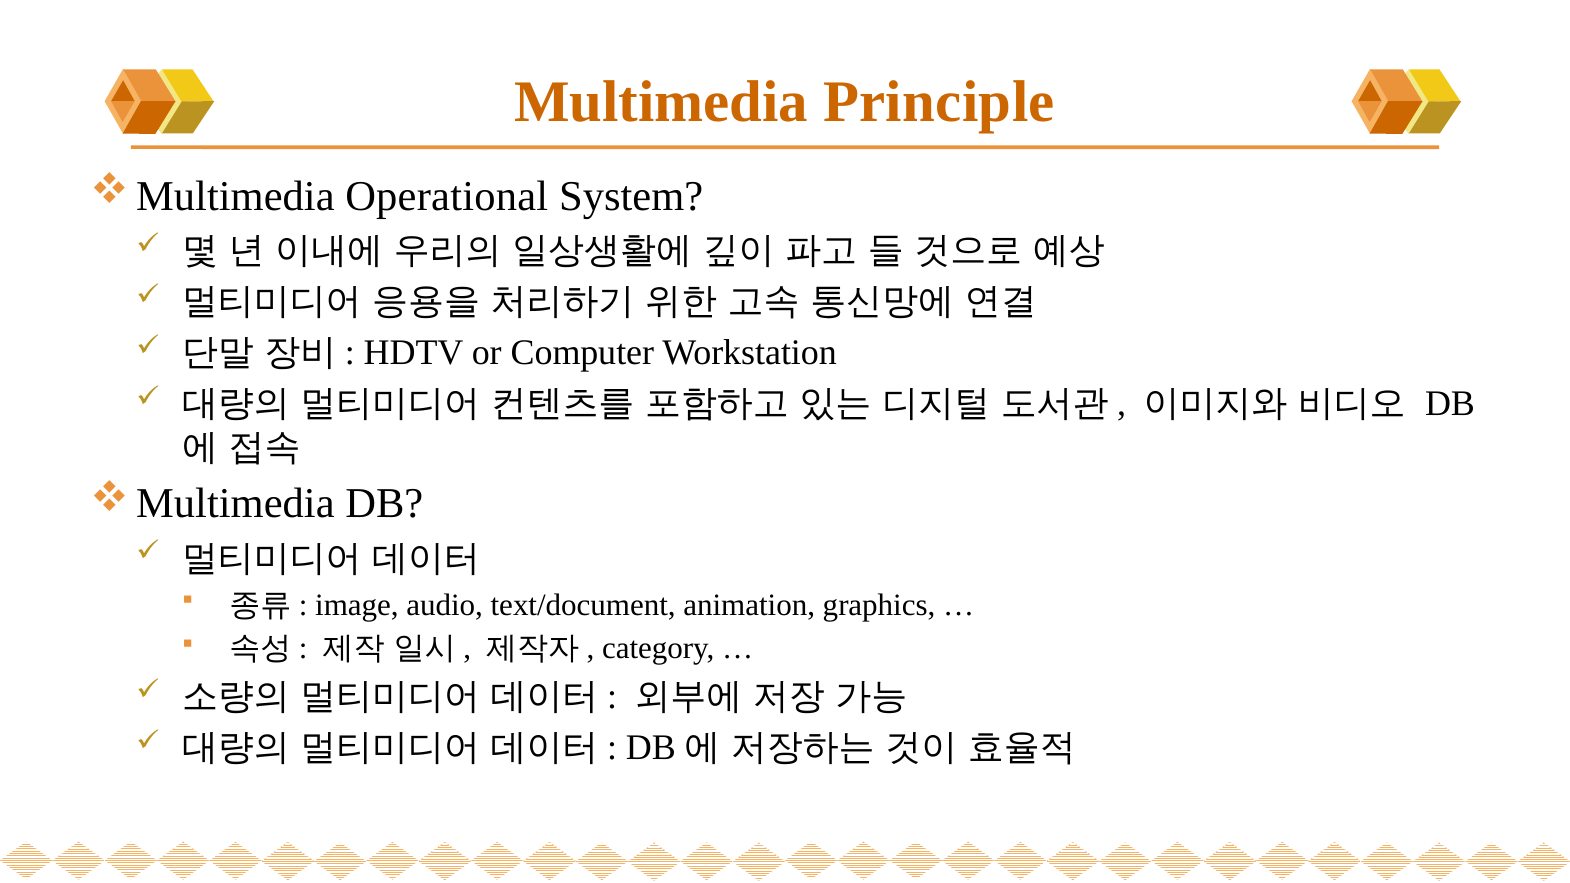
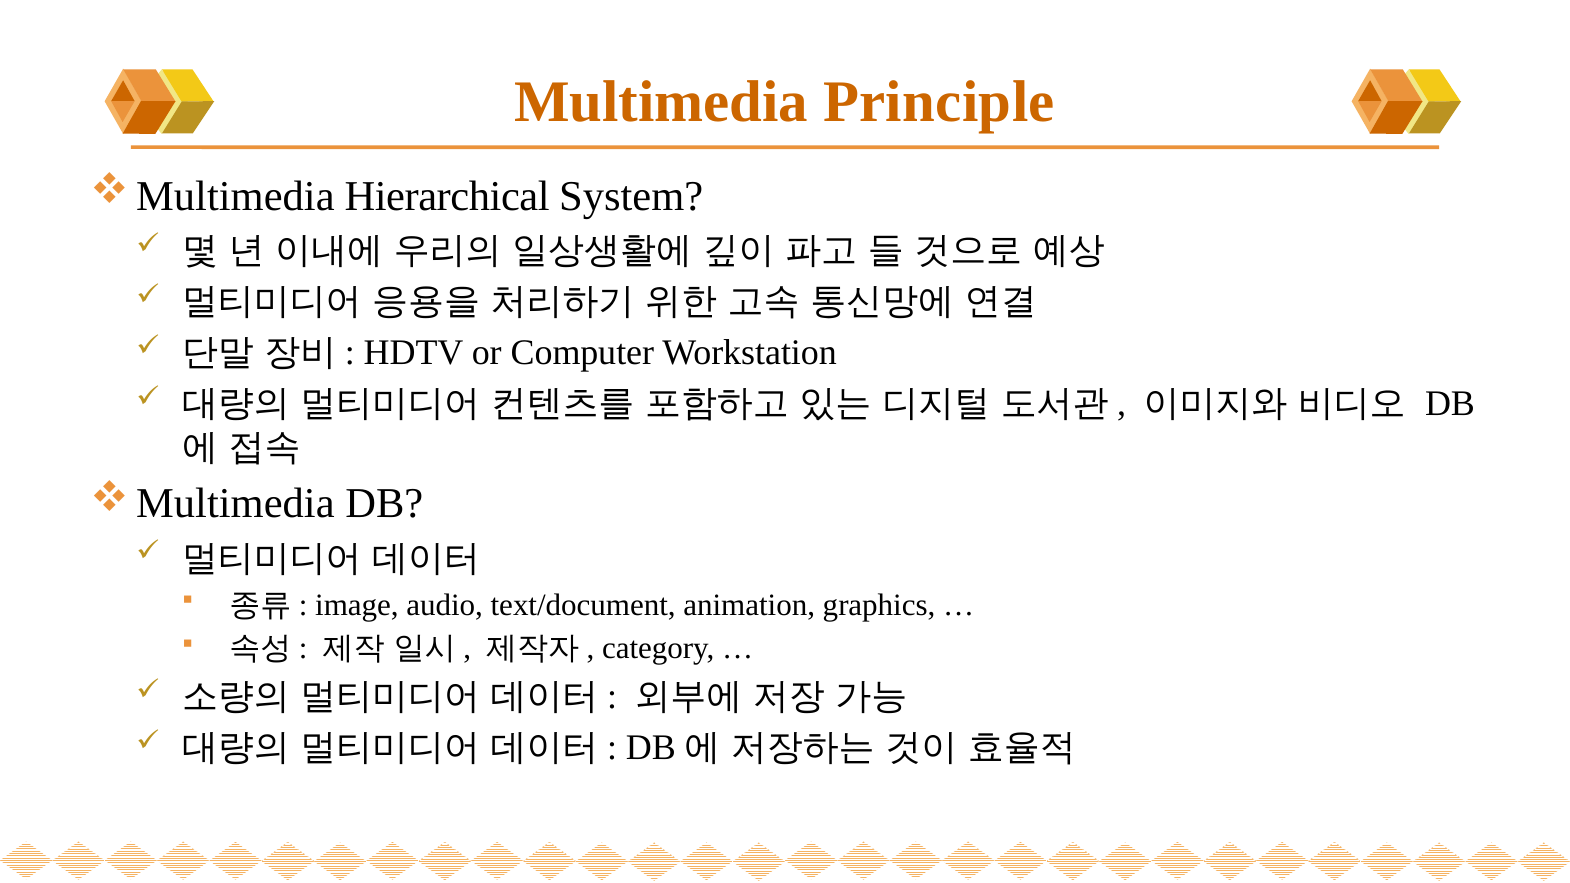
Operational: Operational -> Hierarchical (447, 197)
